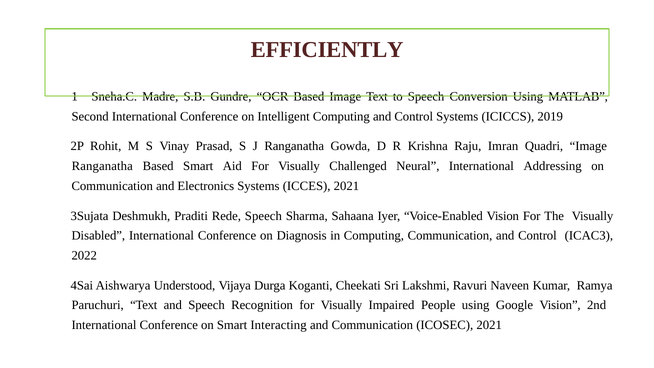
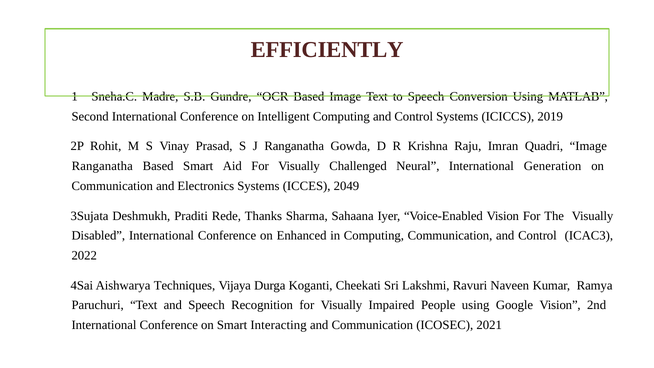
Addressing: Addressing -> Generation (553, 166)
ICCES 2021: 2021 -> 2049 (346, 186)
Rede Speech: Speech -> Thanks (263, 216)
Diagnosis: Diagnosis -> Enhanced (302, 236)
Understood: Understood -> Techniques (184, 285)
